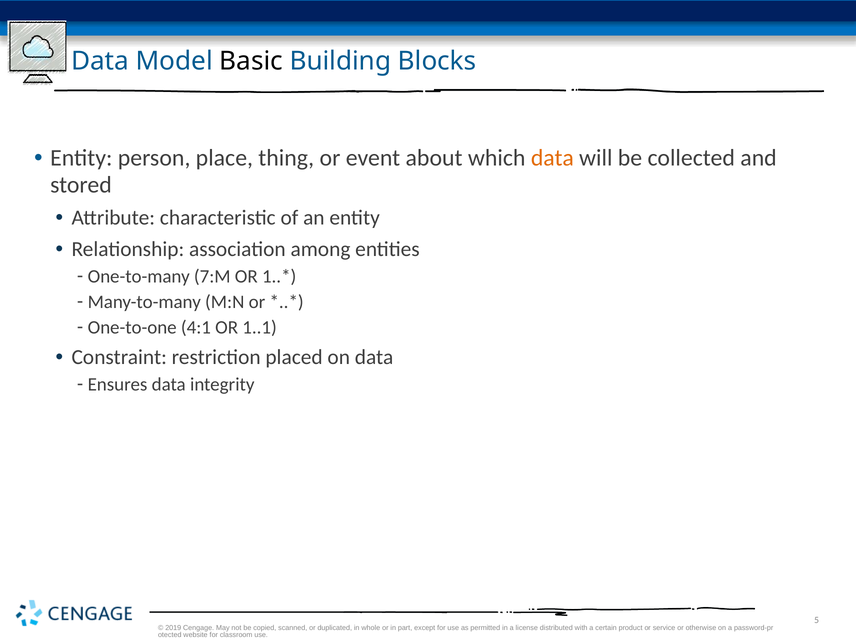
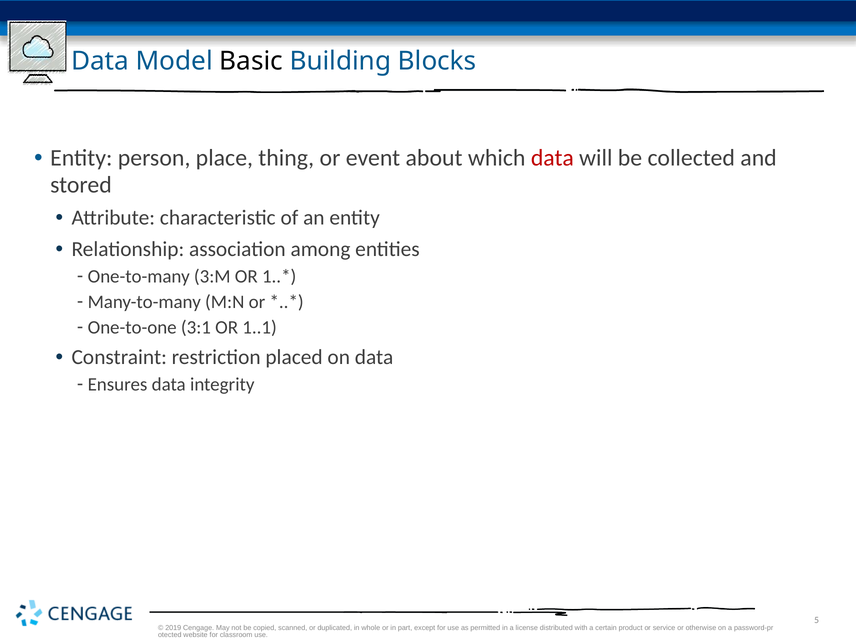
data colour: orange -> red (552, 158)
7:M: 7:M -> 3:M (212, 276)
4:1: 4:1 -> 3:1 (196, 327)
